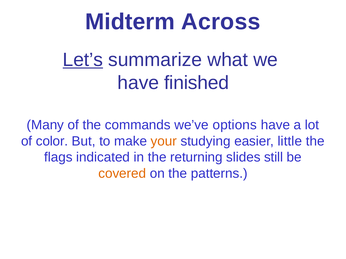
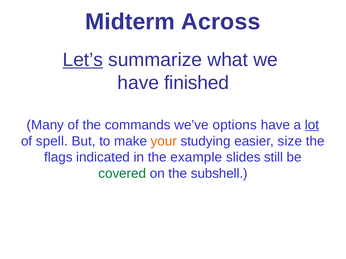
lot underline: none -> present (312, 125)
color: color -> spell (52, 141)
little: little -> size (290, 141)
returning: returning -> example (196, 157)
covered colour: orange -> green (122, 174)
patterns: patterns -> subshell (219, 174)
